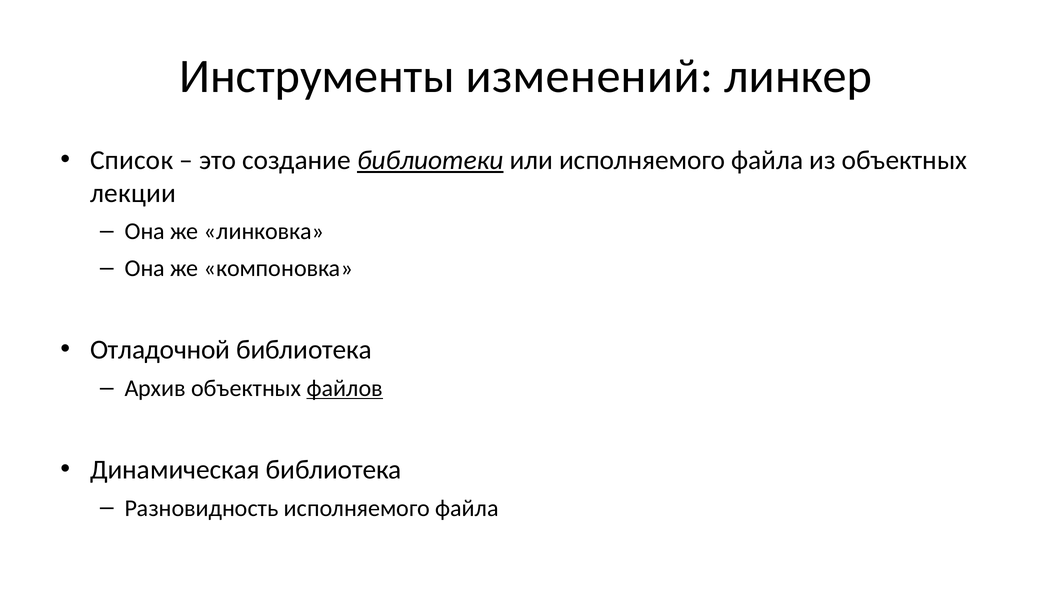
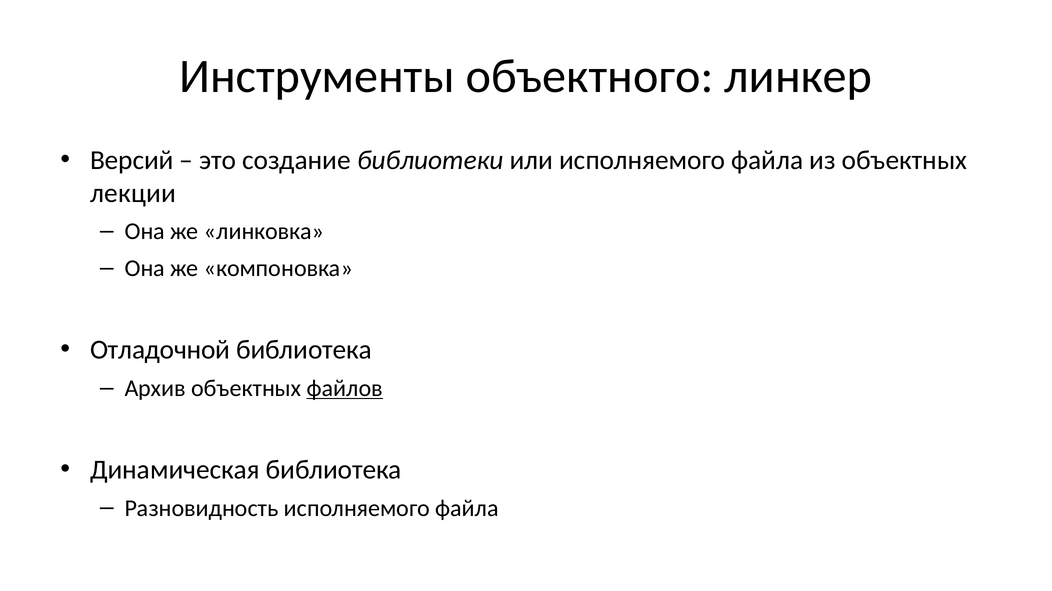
изменений: изменений -> объектного (590, 76)
Список: Список -> Версий (132, 160)
библиотеки underline: present -> none (430, 160)
